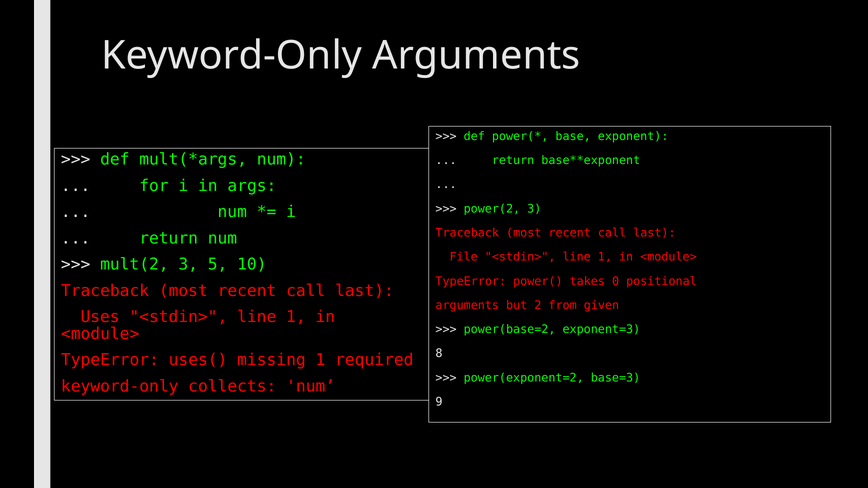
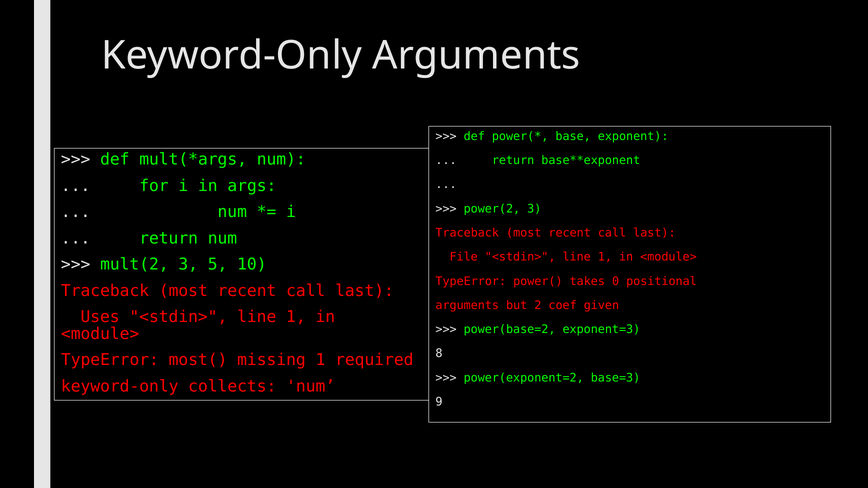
from: from -> coef (563, 305)
uses(: uses( -> most( (198, 360)
